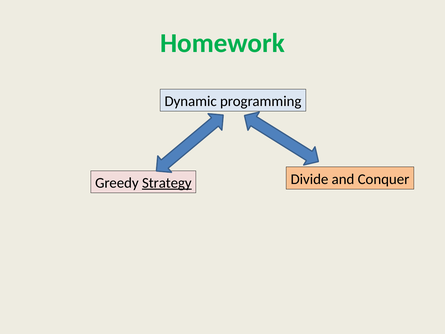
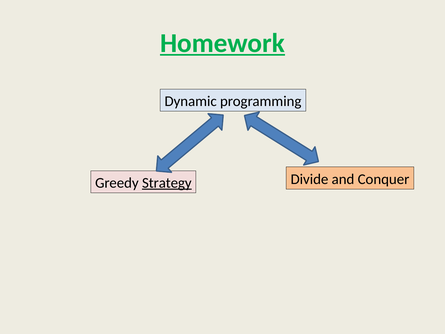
Homework underline: none -> present (222, 43)
